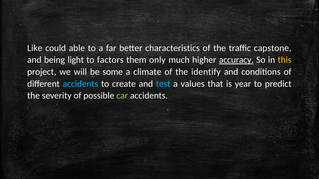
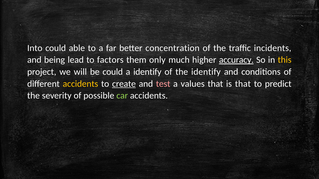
Like: Like -> Into (35, 48)
characteristics: characteristics -> concentration (172, 48)
capstone: capstone -> incidents (273, 48)
light: light -> lead (76, 60)
be some: some -> could (113, 72)
a climate: climate -> identify (147, 72)
accidents colour: light blue -> yellow (80, 84)
create underline: none -> present (124, 84)
test colour: light blue -> pink (163, 84)
is year: year -> that (243, 84)
